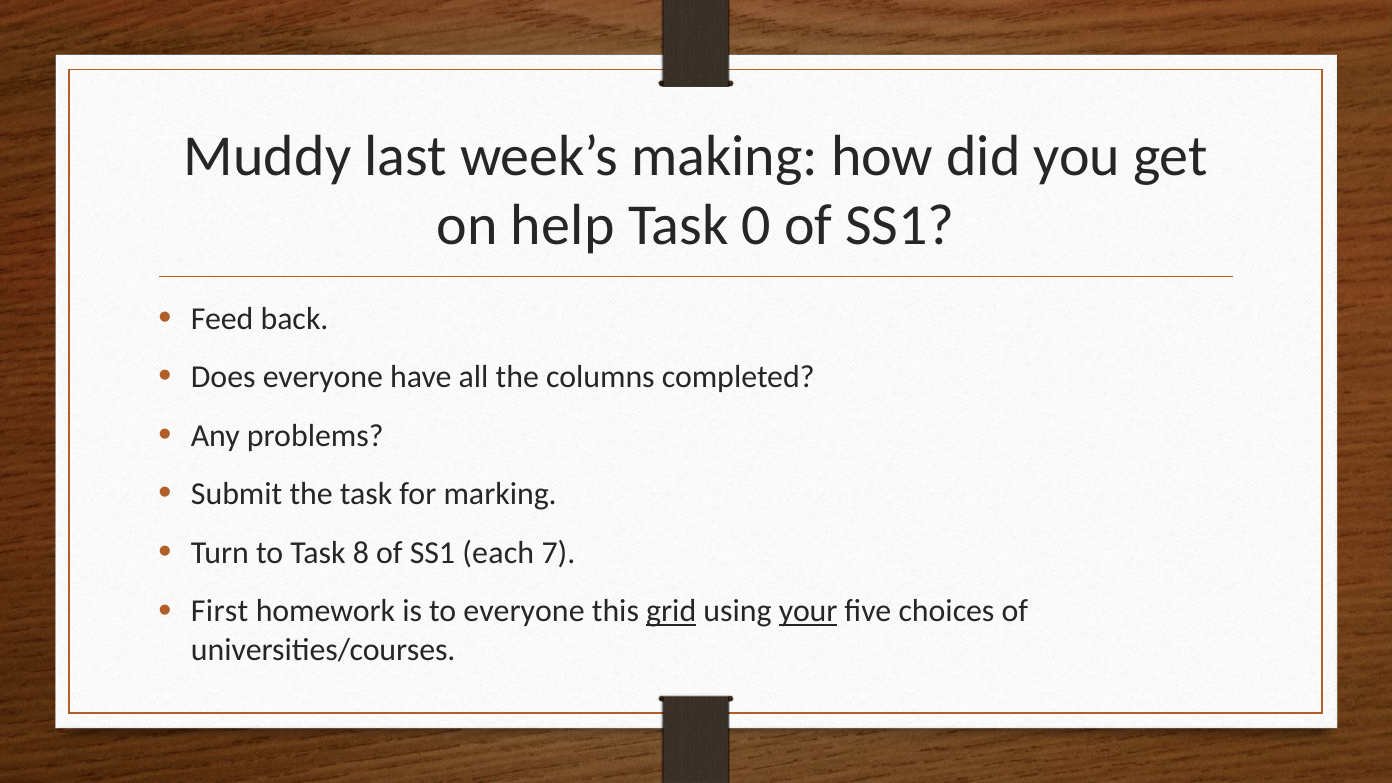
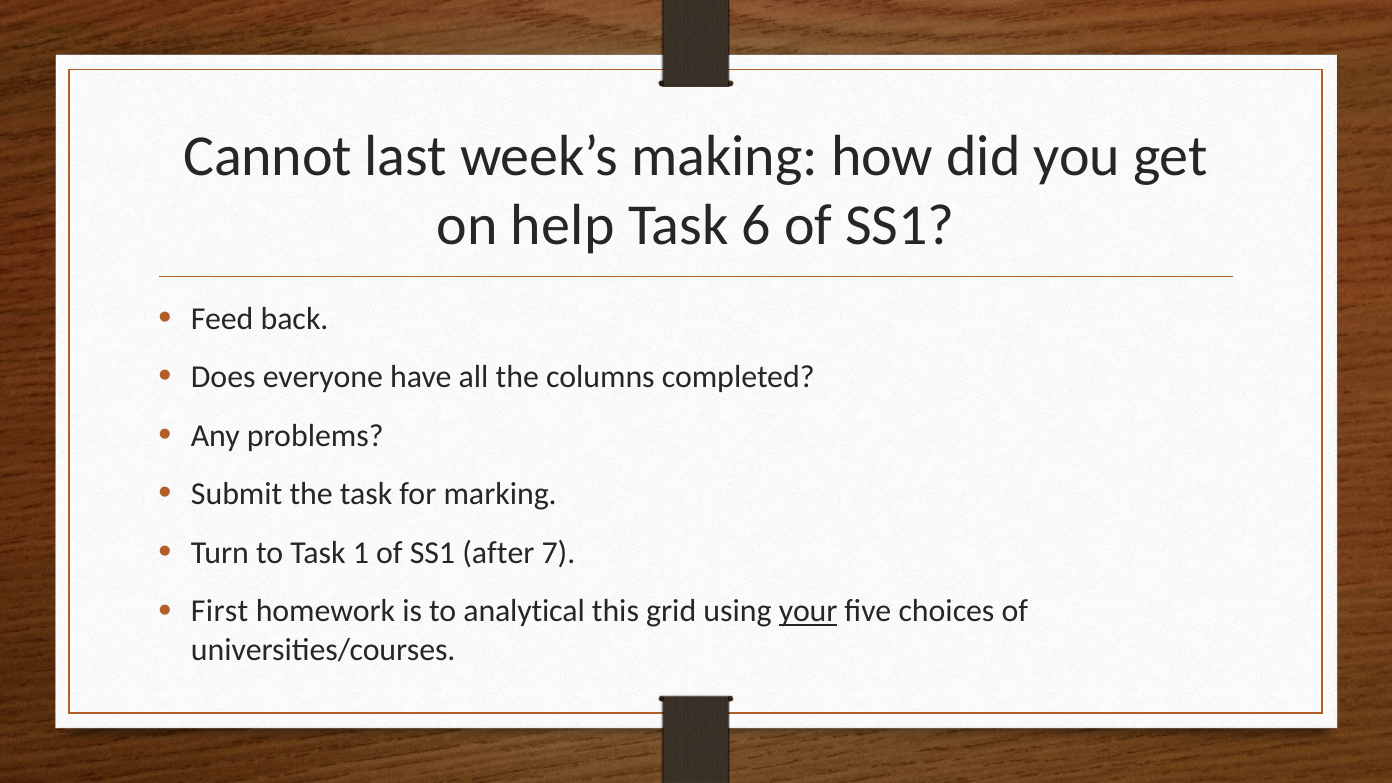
Muddy: Muddy -> Cannot (268, 156)
0: 0 -> 6 (756, 226)
8: 8 -> 1 (361, 553)
each: each -> after (498, 553)
to everyone: everyone -> analytical (524, 611)
grid underline: present -> none (671, 611)
